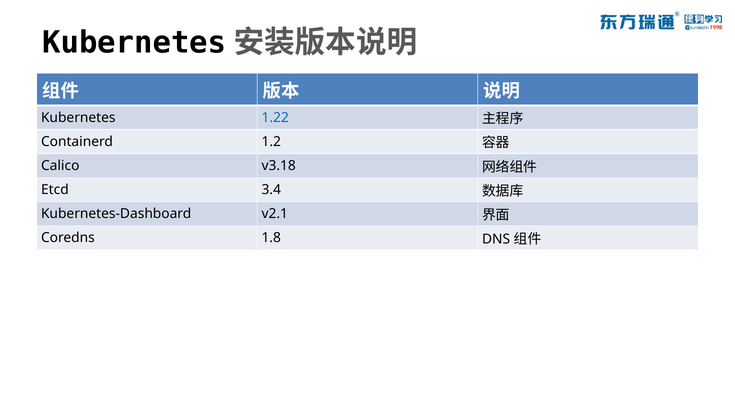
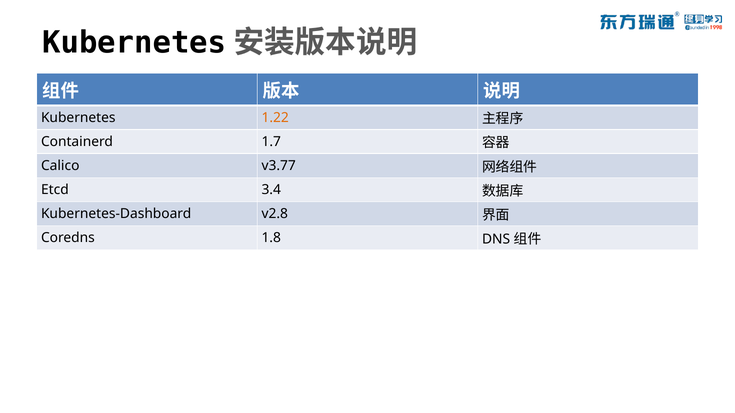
1.22 colour: blue -> orange (275, 118)
1.2: 1.2 -> 1.7 (271, 142)
v3.18: v3.18 -> v3.77 (279, 166)
v2.1: v2.1 -> v2.8 (275, 214)
